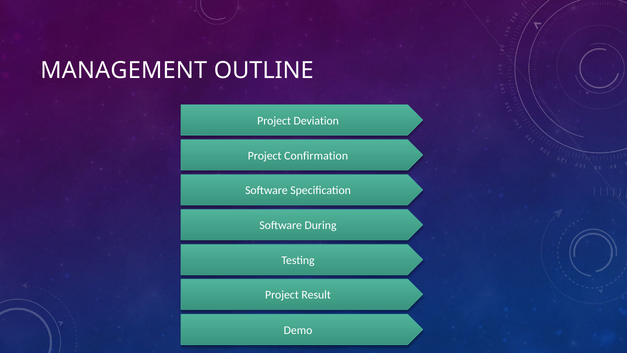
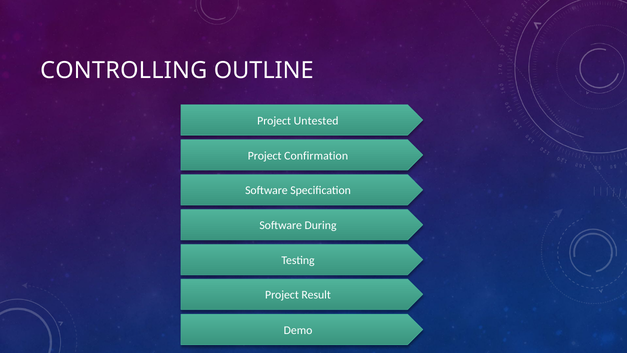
MANAGEMENT: MANAGEMENT -> CONTROLLING (124, 70)
Deviation: Deviation -> Untested (316, 121)
